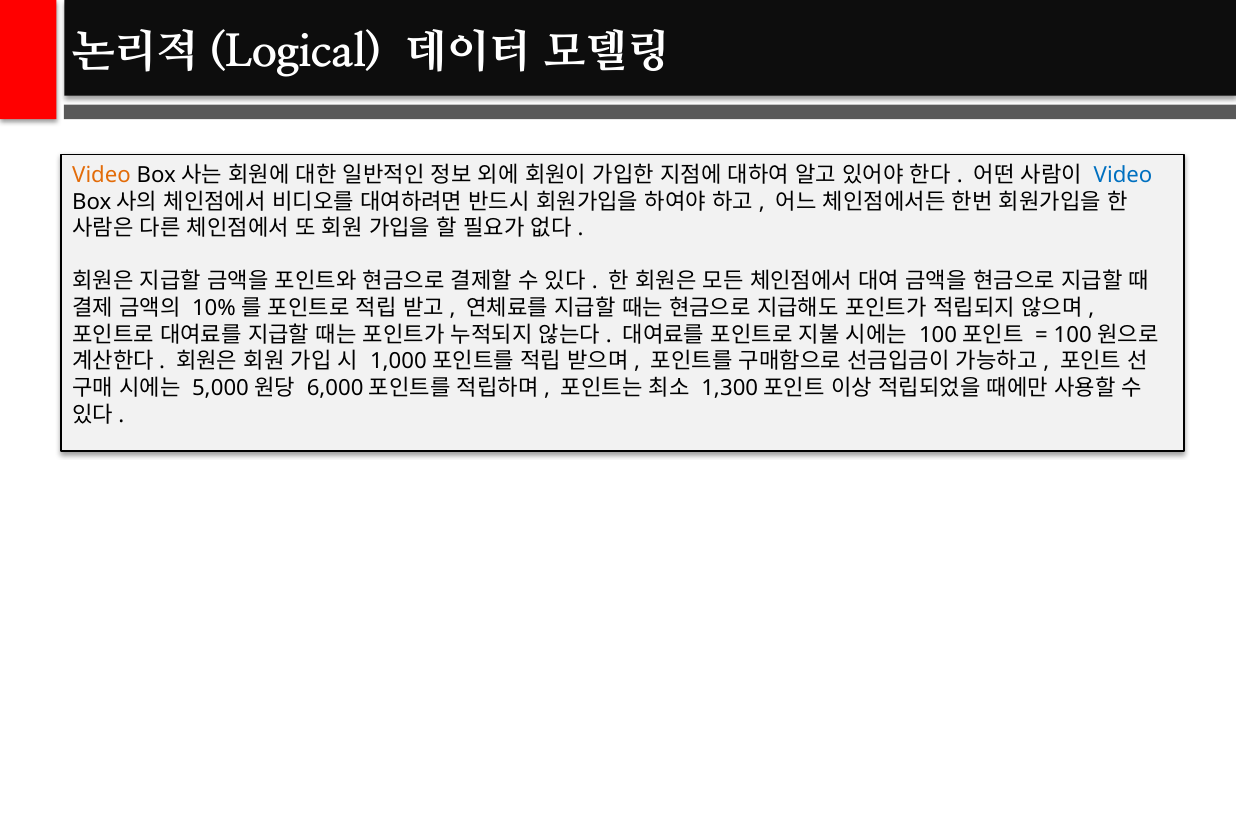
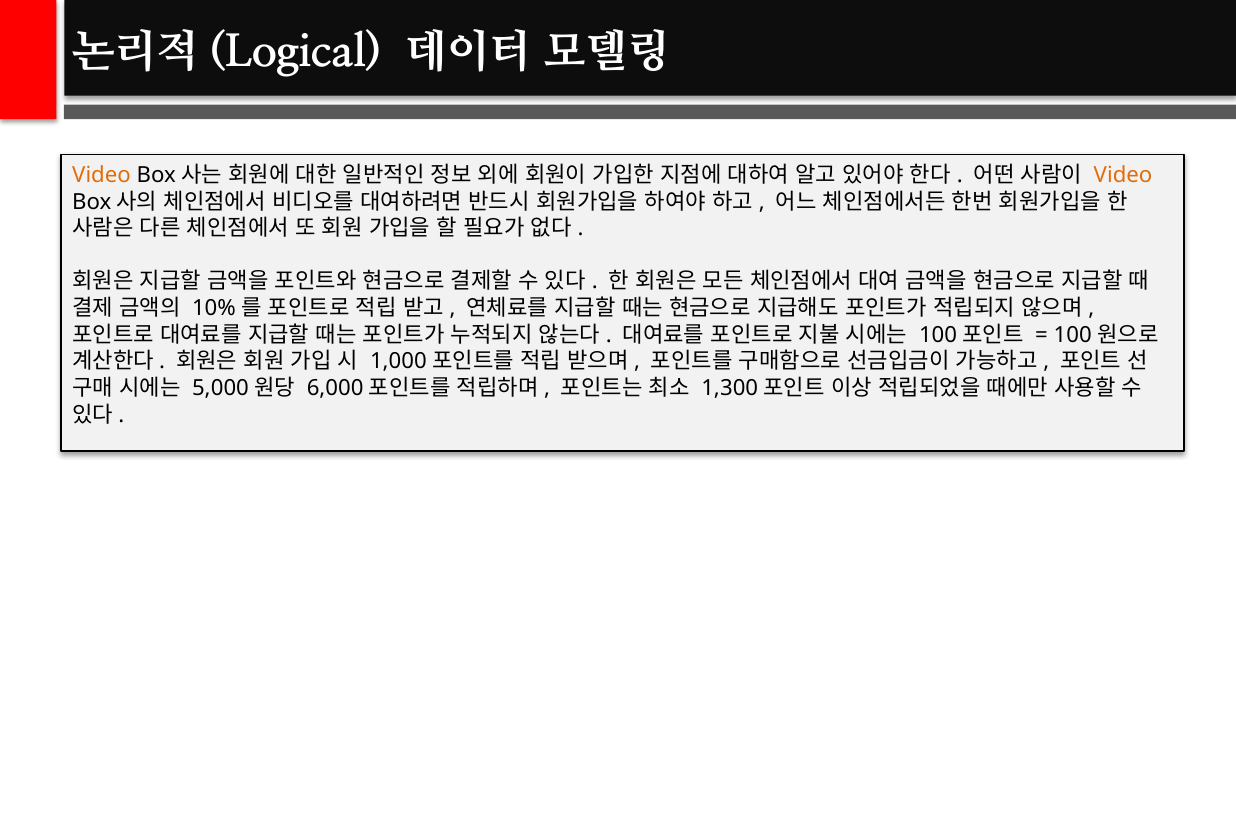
Video colour: blue -> orange (1123, 175)
